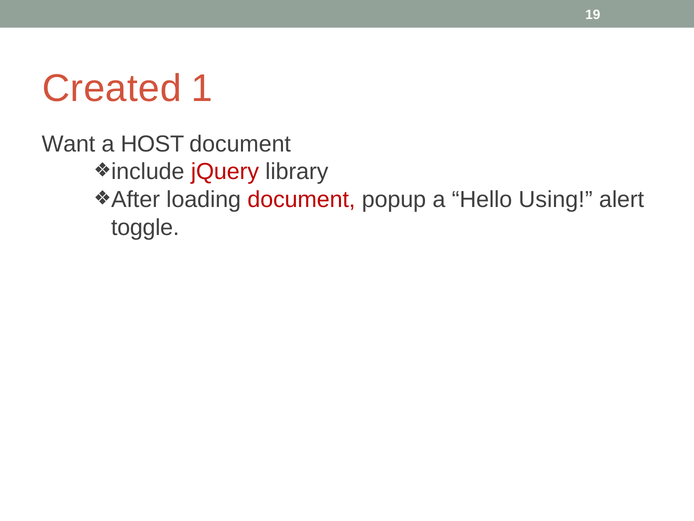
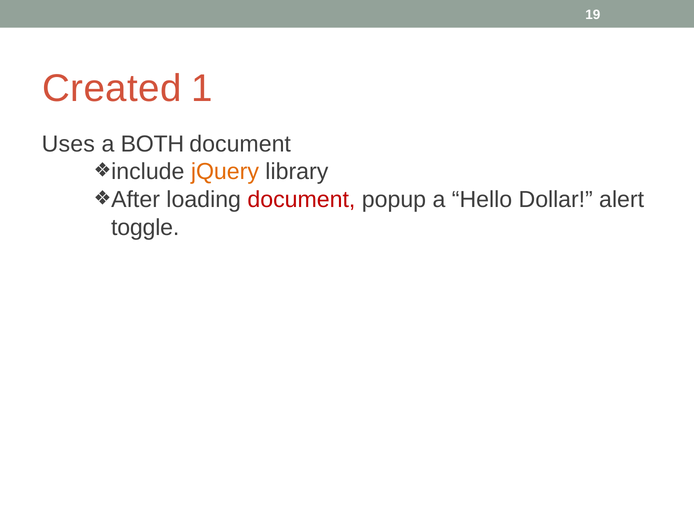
Want: Want -> Uses (68, 144)
HOST: HOST -> BOTH (152, 144)
jQuery colour: red -> orange (225, 172)
Using: Using -> Dollar (556, 199)
